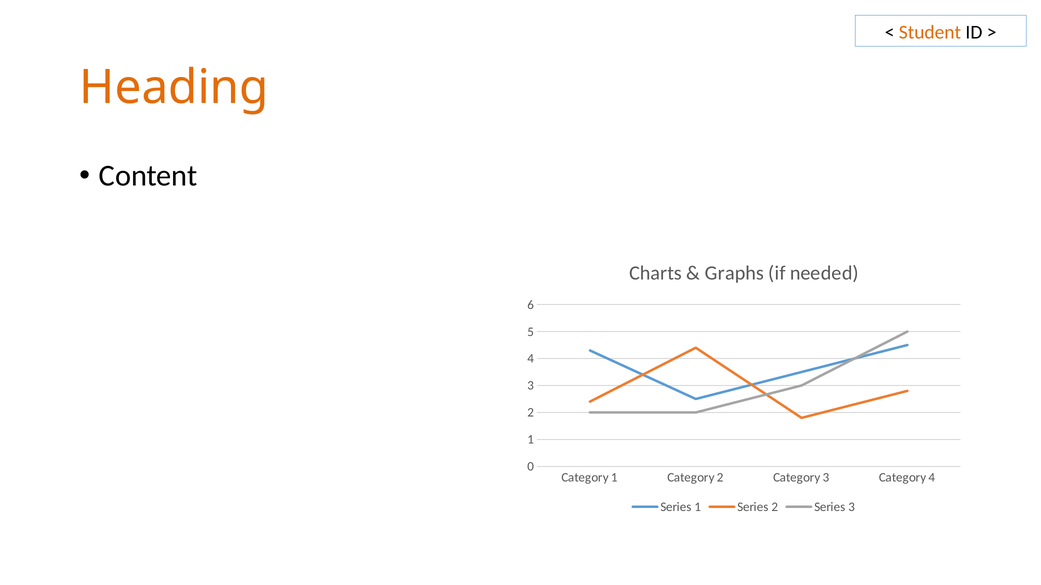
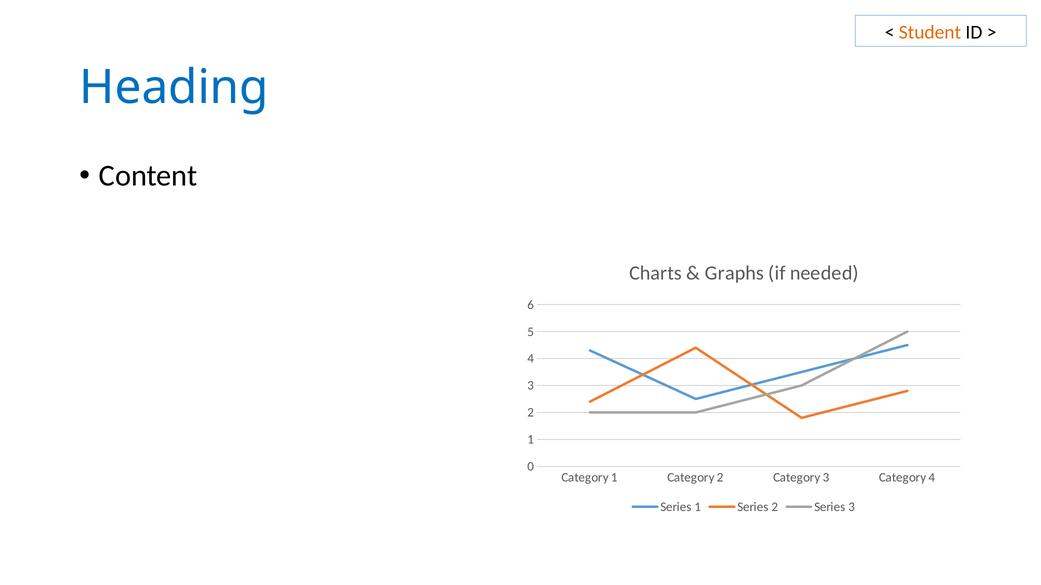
Heading colour: orange -> blue (174, 87)
